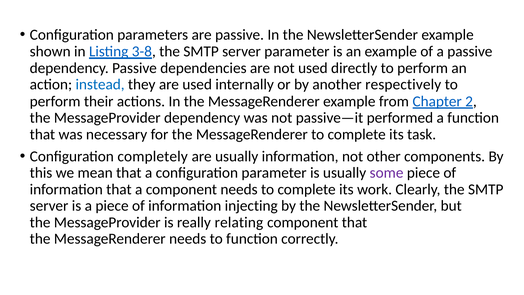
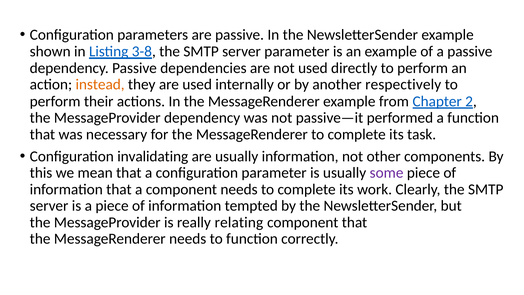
instead colour: blue -> orange (100, 85)
completely: completely -> invalidating (153, 156)
injecting: injecting -> tempted (251, 206)
